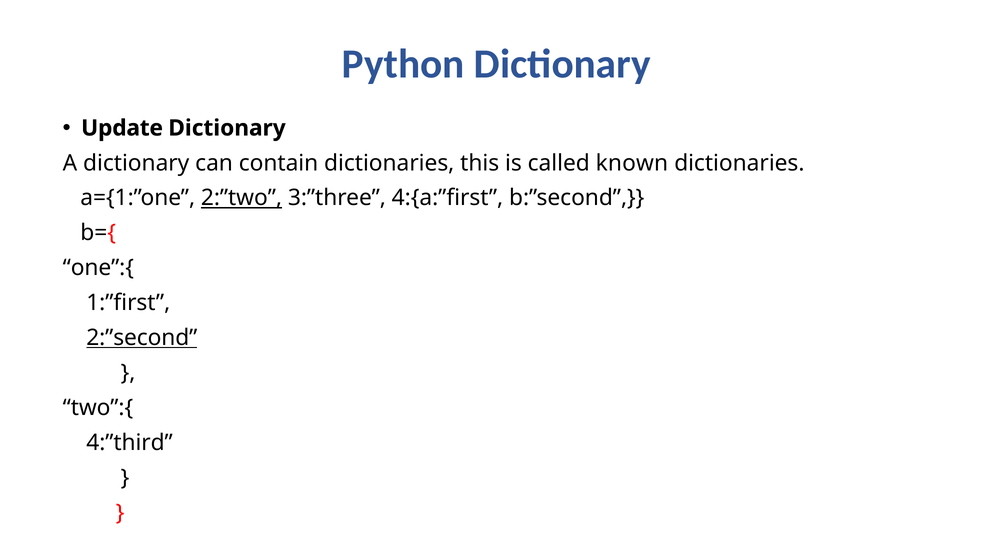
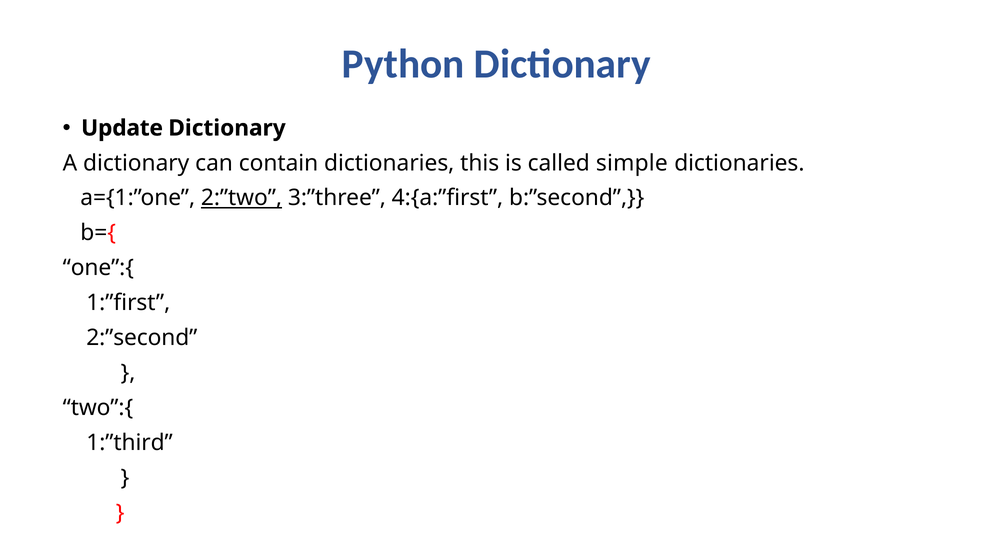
known: known -> simple (632, 163)
2:”second underline: present -> none (142, 337)
4:”third: 4:”third -> 1:”third (130, 442)
